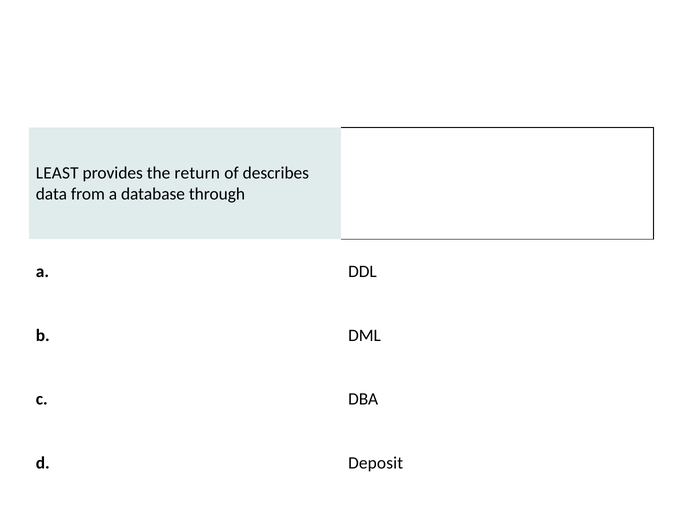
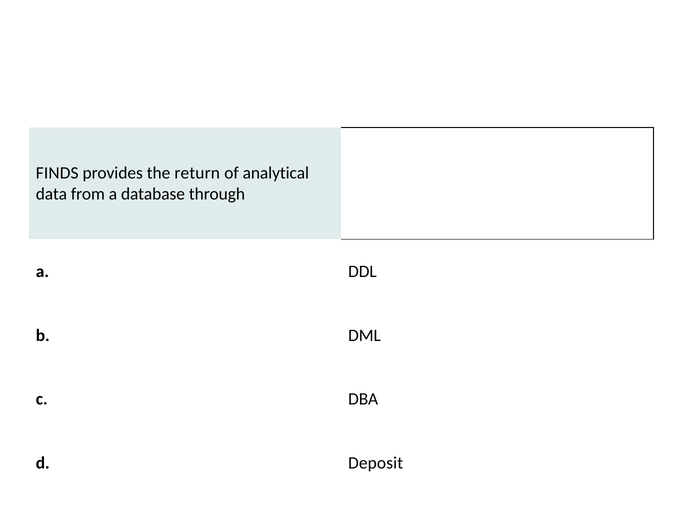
LEAST: LEAST -> FINDS (57, 173)
describes: describes -> analytical (276, 173)
